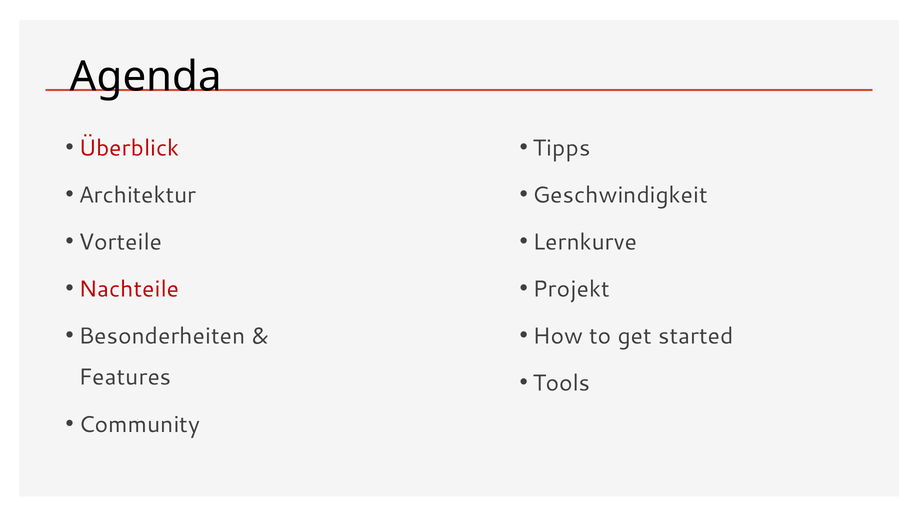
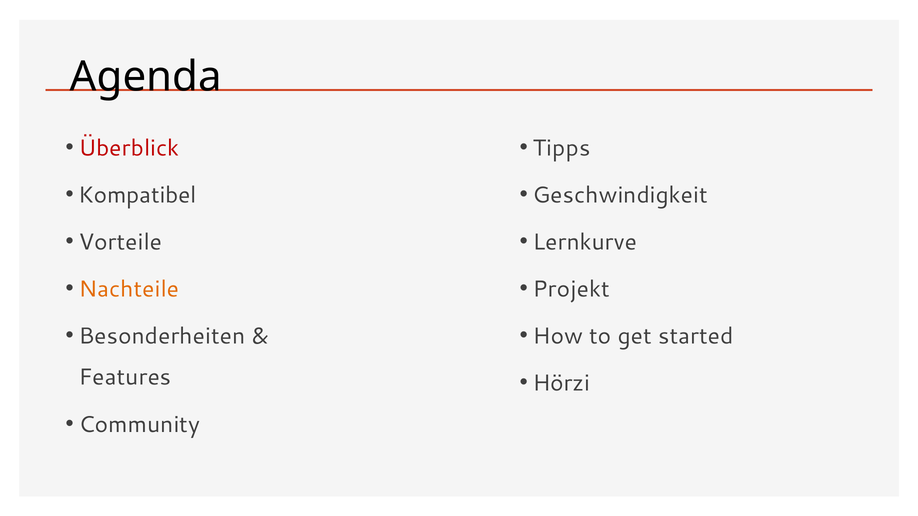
Architektur: Architektur -> Kompatibel (137, 195)
Nachteile colour: red -> orange (129, 289)
Tools: Tools -> Hörzi (561, 383)
